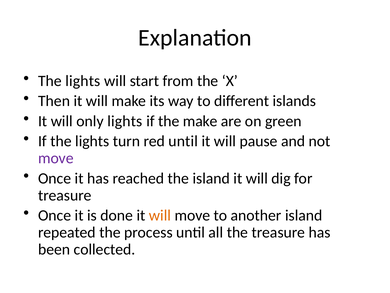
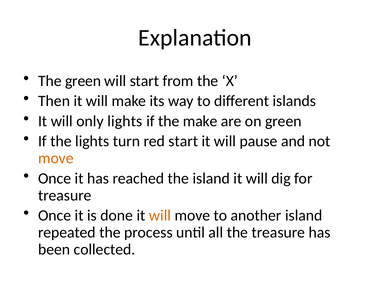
lights: lights -> green (83, 81)
red until: until -> start (183, 141)
move colour: purple -> orange (56, 158)
